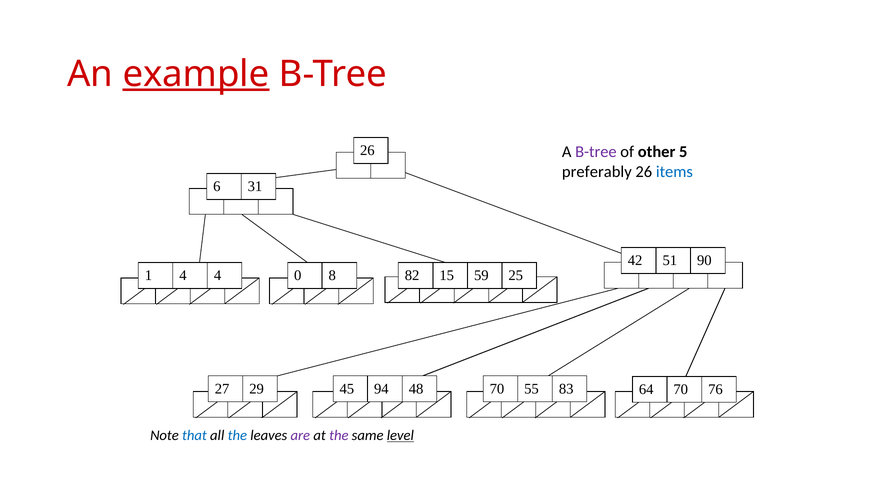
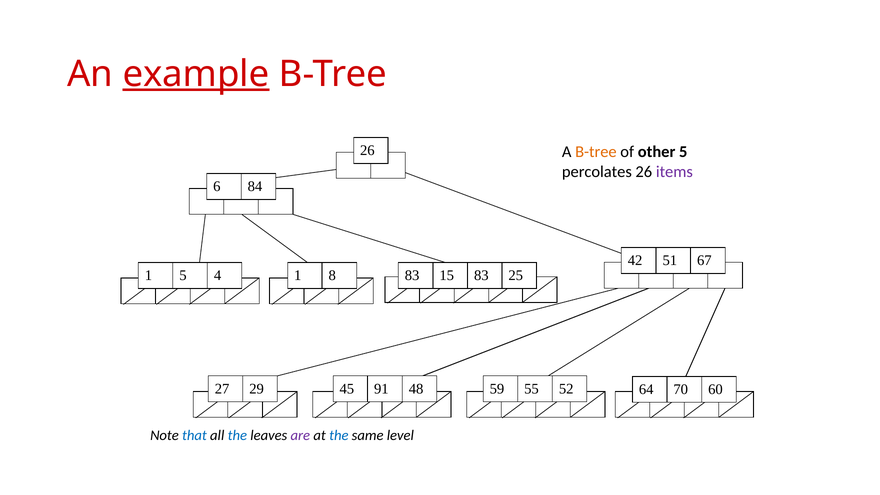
B-tree colour: purple -> orange (596, 152)
preferably: preferably -> percolates (597, 172)
items colour: blue -> purple (674, 172)
31: 31 -> 84 (255, 187)
90: 90 -> 67 (704, 261)
1 4: 4 -> 5 (183, 276)
4 0: 0 -> 1 (298, 276)
8 82: 82 -> 83 (412, 276)
15 59: 59 -> 83 (481, 276)
94: 94 -> 91 (381, 389)
48 70: 70 -> 59 (497, 389)
83: 83 -> 52 (566, 389)
76: 76 -> 60 (715, 390)
the colour: purple -> blue (339, 435)
level underline: present -> none (400, 435)
